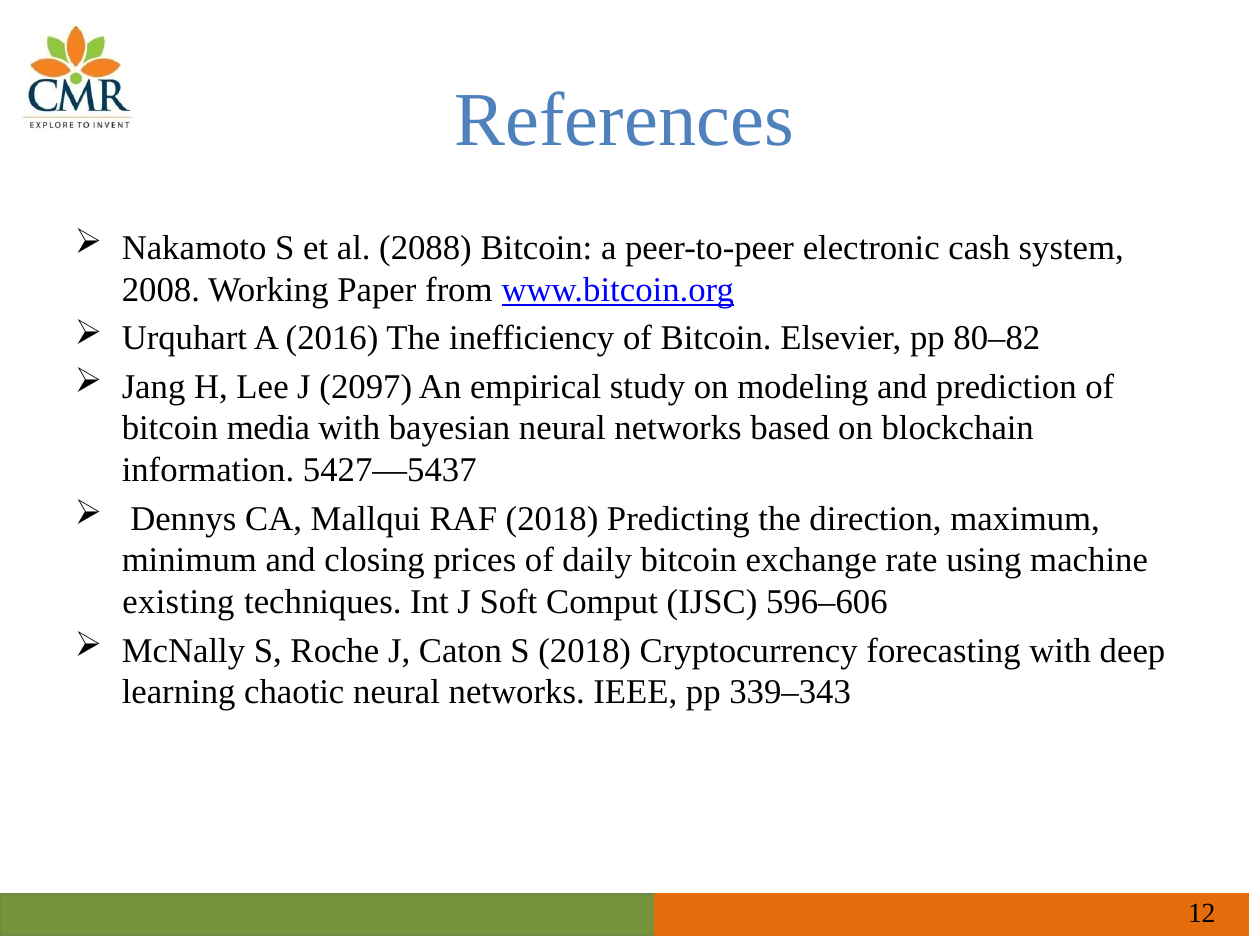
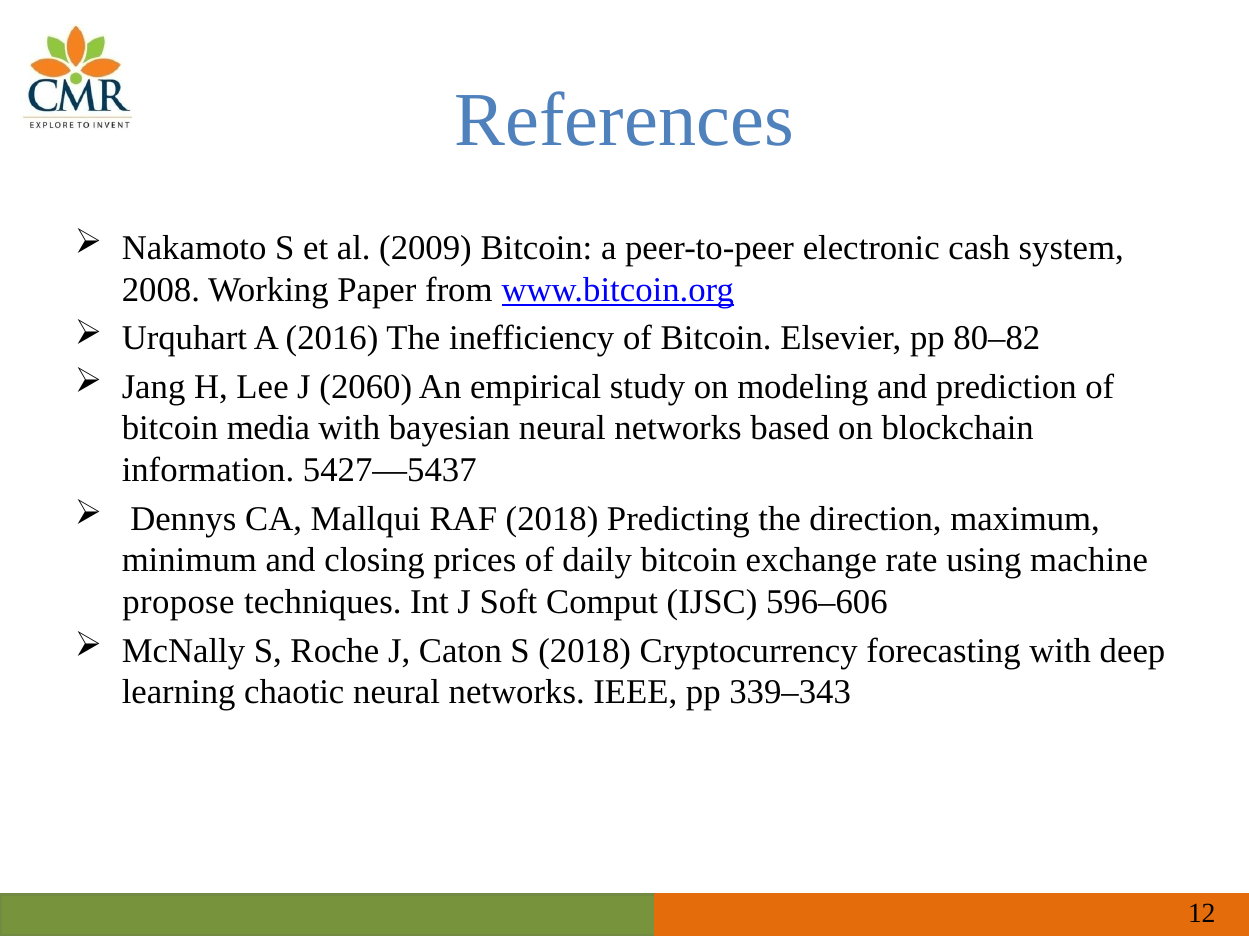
2088: 2088 -> 2009 (425, 248)
2097: 2097 -> 2060 (366, 387)
existing: existing -> propose (178, 603)
